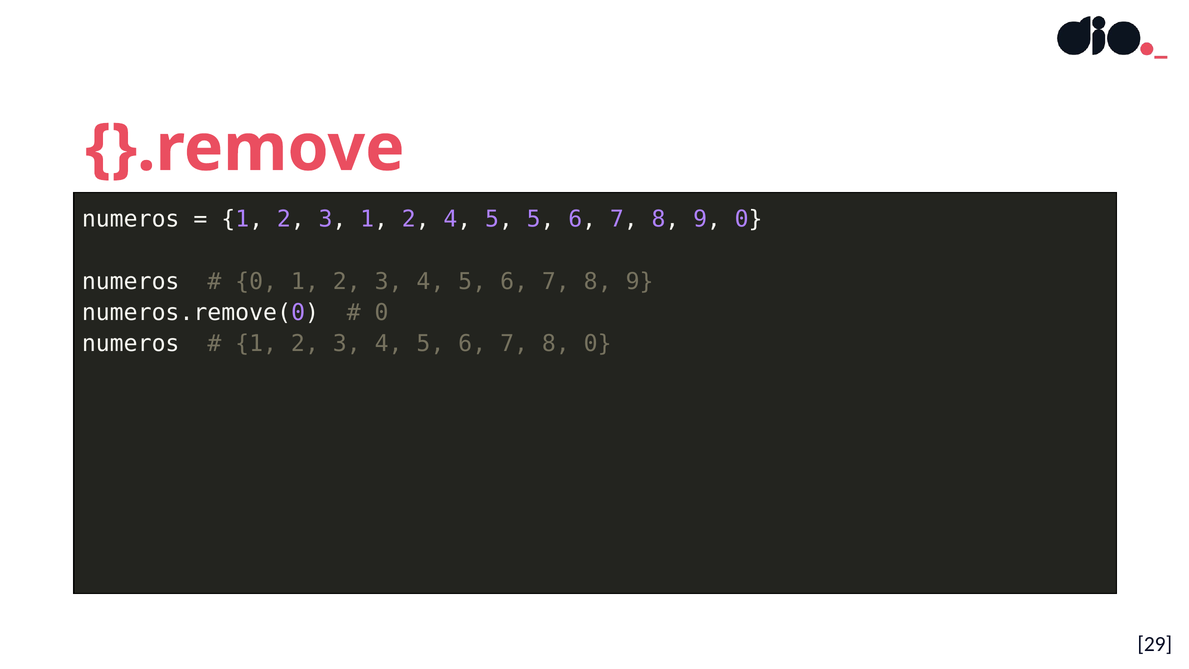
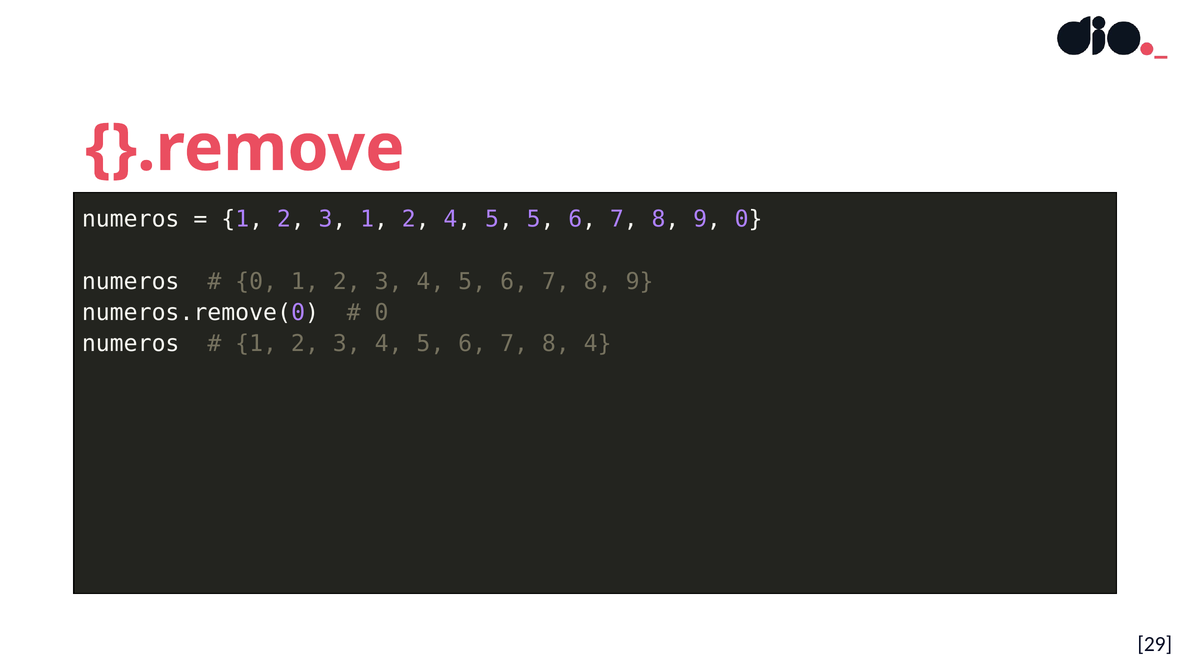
8 0: 0 -> 4 (598, 344)
